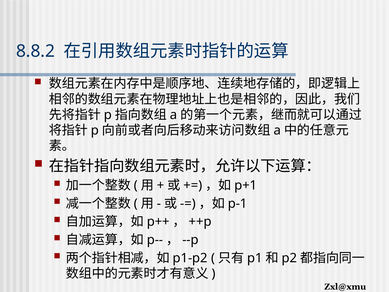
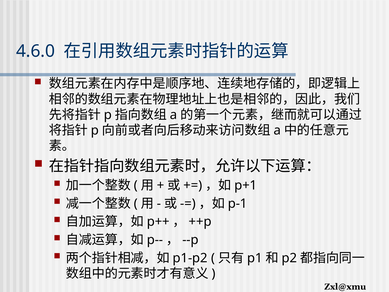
8.8.2: 8.8.2 -> 4.6.0 (36, 51)
